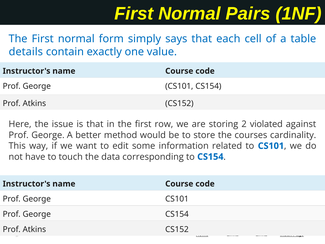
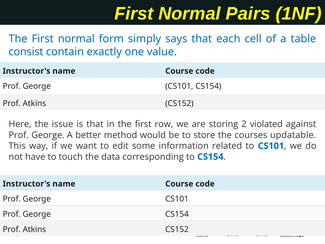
details: details -> consist (26, 52)
cardinality: cardinality -> updatable (293, 135)
